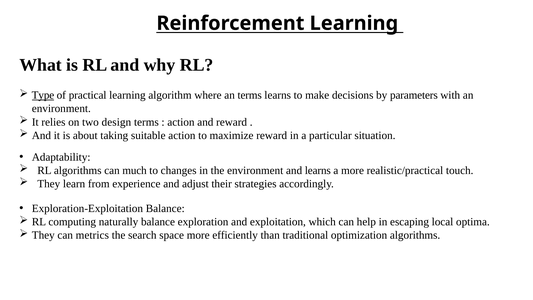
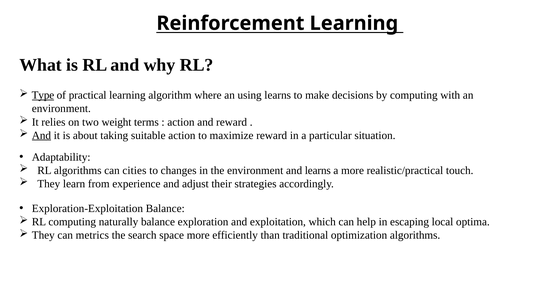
an terms: terms -> using (250, 95)
by parameters: parameters -> computing (414, 95)
design: design -> weight (117, 122)
And underline: none -> present (41, 135)
much: much -> cities (134, 170)
